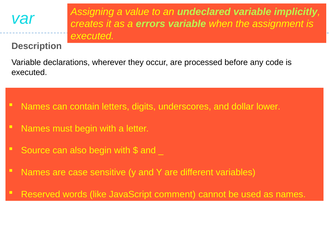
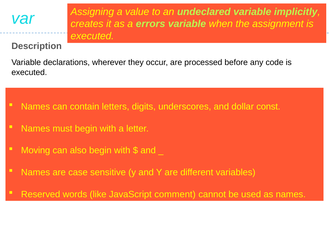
lower: lower -> const (268, 106)
Source: Source -> Moving (36, 150)
